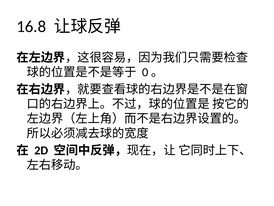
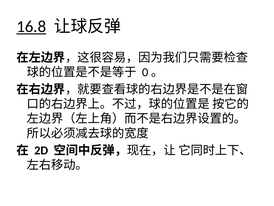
16.8 underline: none -> present (31, 27)
